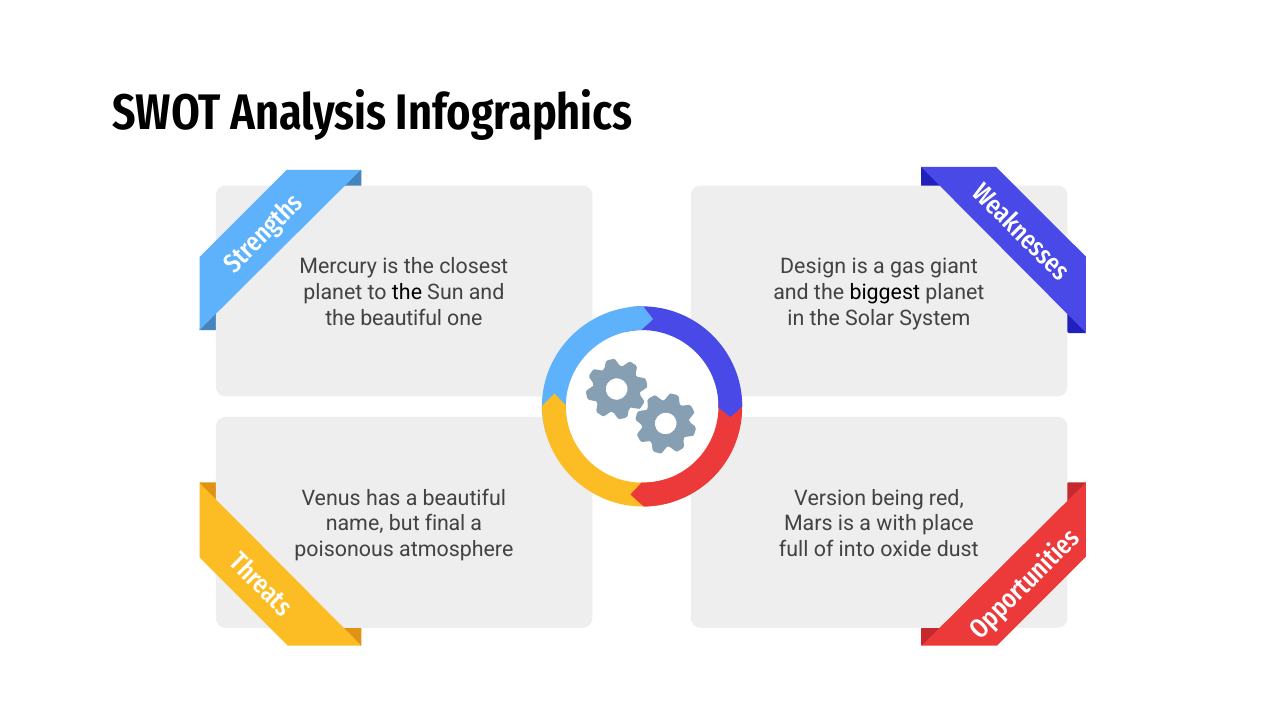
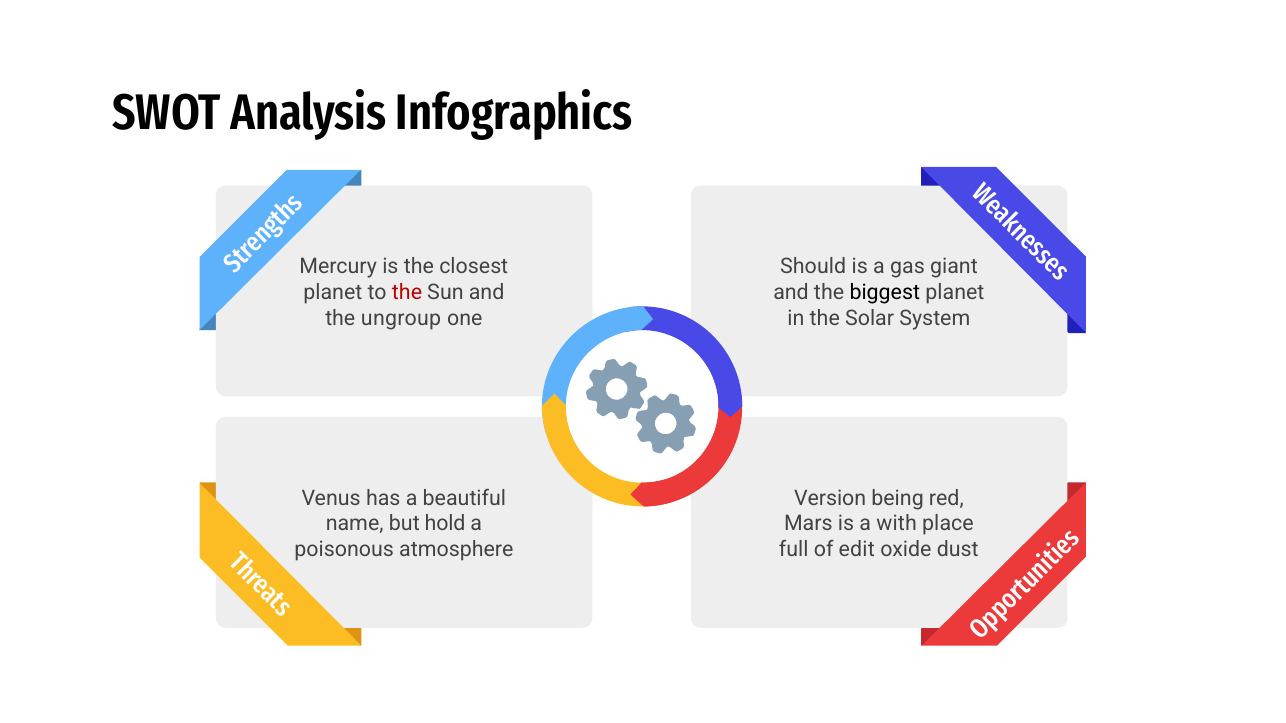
Design: Design -> Should (813, 267)
the colour: black -> red (407, 293)
beautiful: beautiful -> ungroup (401, 318)
final: final -> hold (445, 524)
into: into -> edit (857, 550)
